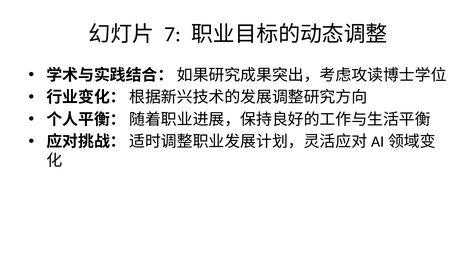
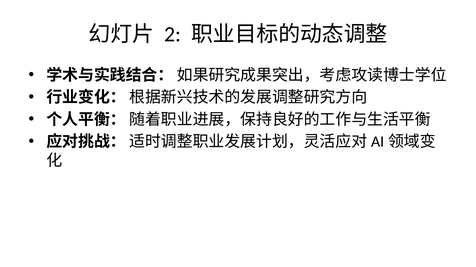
7: 7 -> 2 (172, 35)
